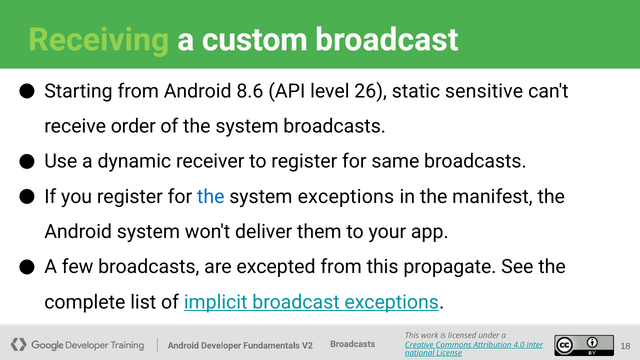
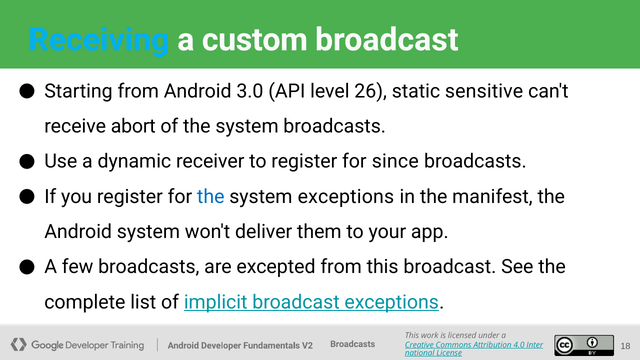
Receiving colour: light green -> light blue (99, 40)
8.6: 8.6 -> 3.0 (250, 91)
order: order -> abort (133, 126)
same: same -> since (395, 161)
this propagate: propagate -> broadcast (450, 267)
